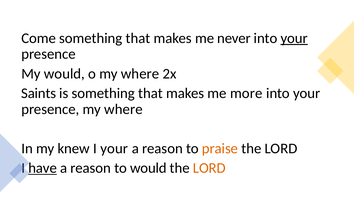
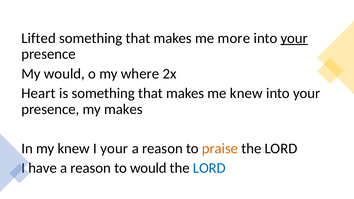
Come: Come -> Lifted (39, 38)
never: never -> more (234, 38)
Saints: Saints -> Heart (39, 93)
me more: more -> knew (246, 93)
presence my where: where -> makes (123, 109)
have underline: present -> none (43, 168)
LORD colour: orange -> blue (209, 168)
